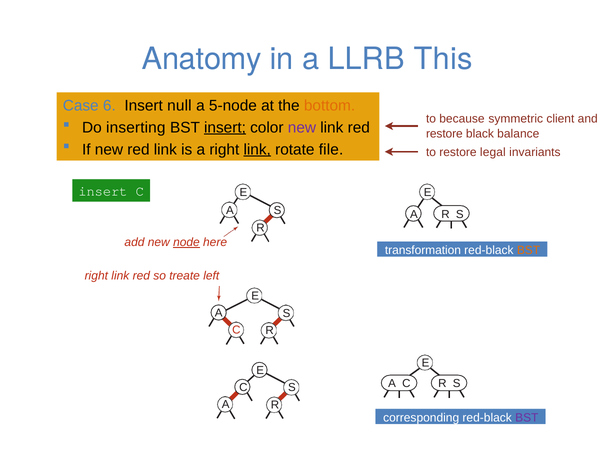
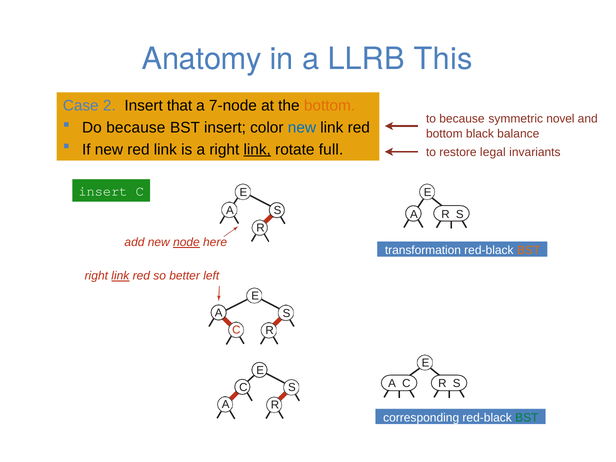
6: 6 -> 2 (109, 106)
null: null -> that (180, 106)
5-node: 5-node -> 7-node (233, 106)
client: client -> novel (560, 119)
Do inserting: inserting -> because (136, 128)
insert underline: present -> none (225, 128)
new colour: purple -> blue (302, 128)
restore: restore -> bottom (444, 134)
file: file -> full (331, 149)
link underline: none -> present (120, 276)
treate: treate -> better (185, 276)
BST colour: purple -> green (527, 418)
